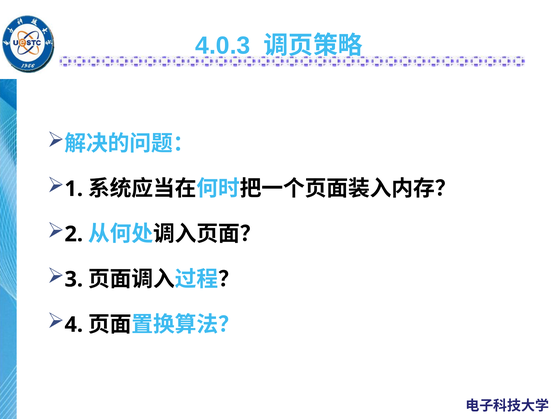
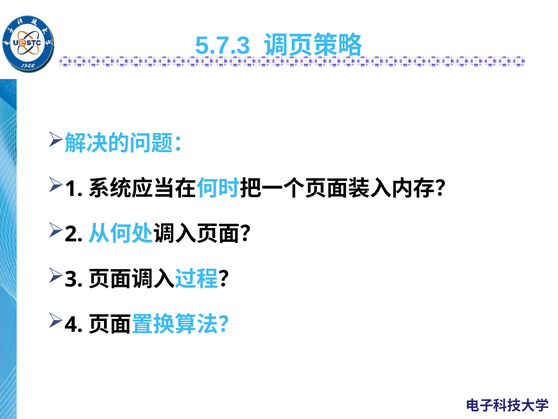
4.0.3: 4.0.3 -> 5.7.3 (223, 46)
